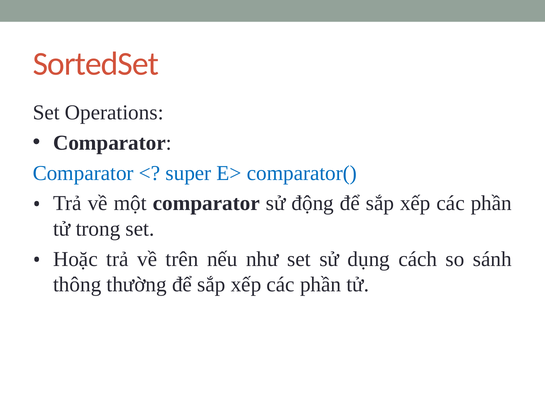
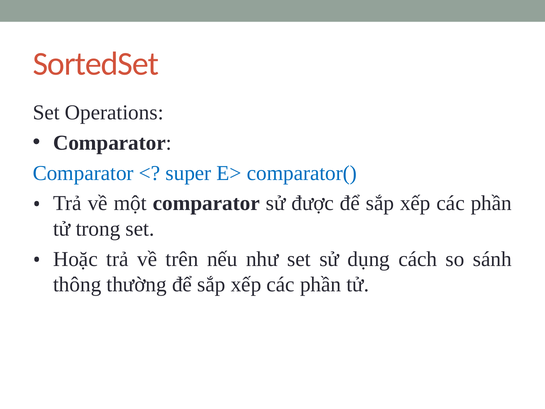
động: động -> được (313, 203)
